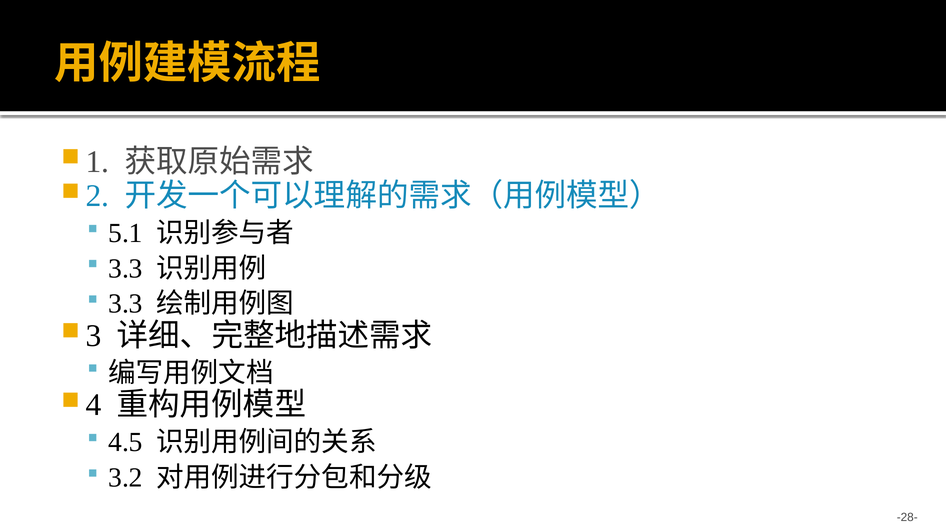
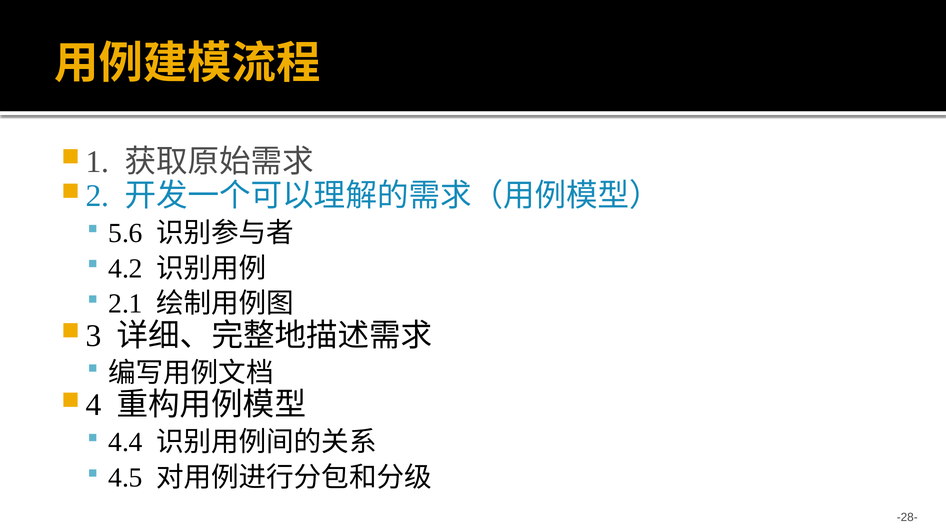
5.1: 5.1 -> 5.6 (126, 233)
3.3: 3.3 -> 4.2 (126, 268)
3.3: 3.3 -> 2.1 (126, 304)
4.5: 4.5 -> 4.4 (126, 442)
3.2: 3.2 -> 4.5 (126, 478)
